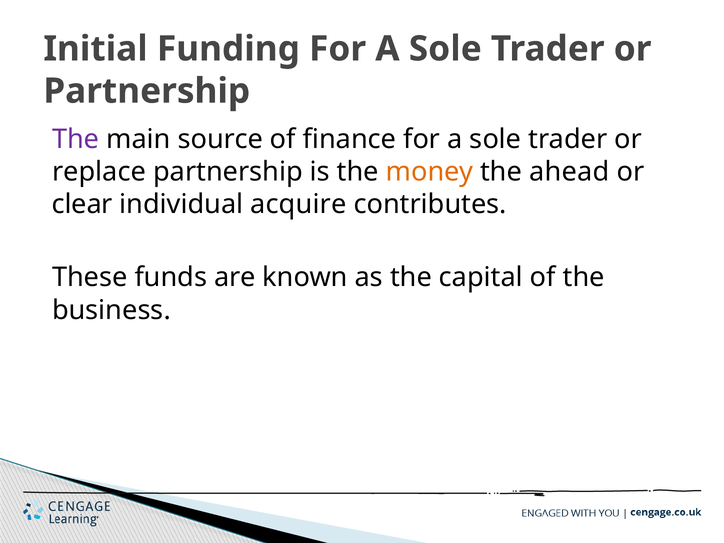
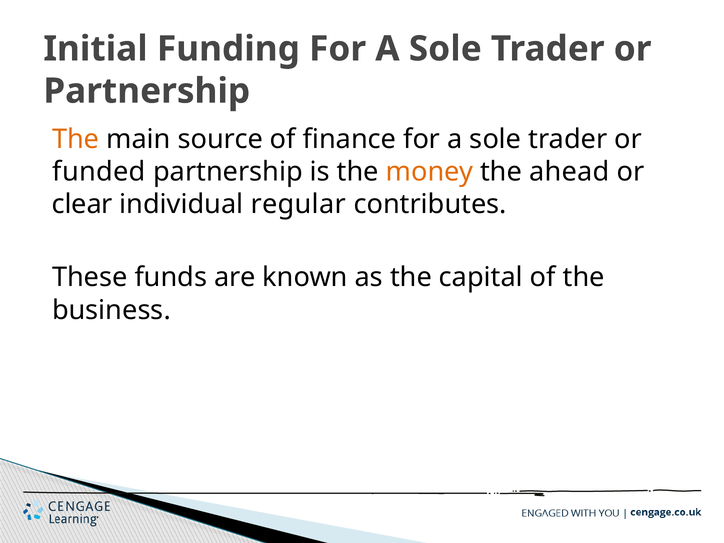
The colour: purple -> orange (76, 139)
replace: replace -> funded (99, 172)
acquire: acquire -> regular (298, 204)
